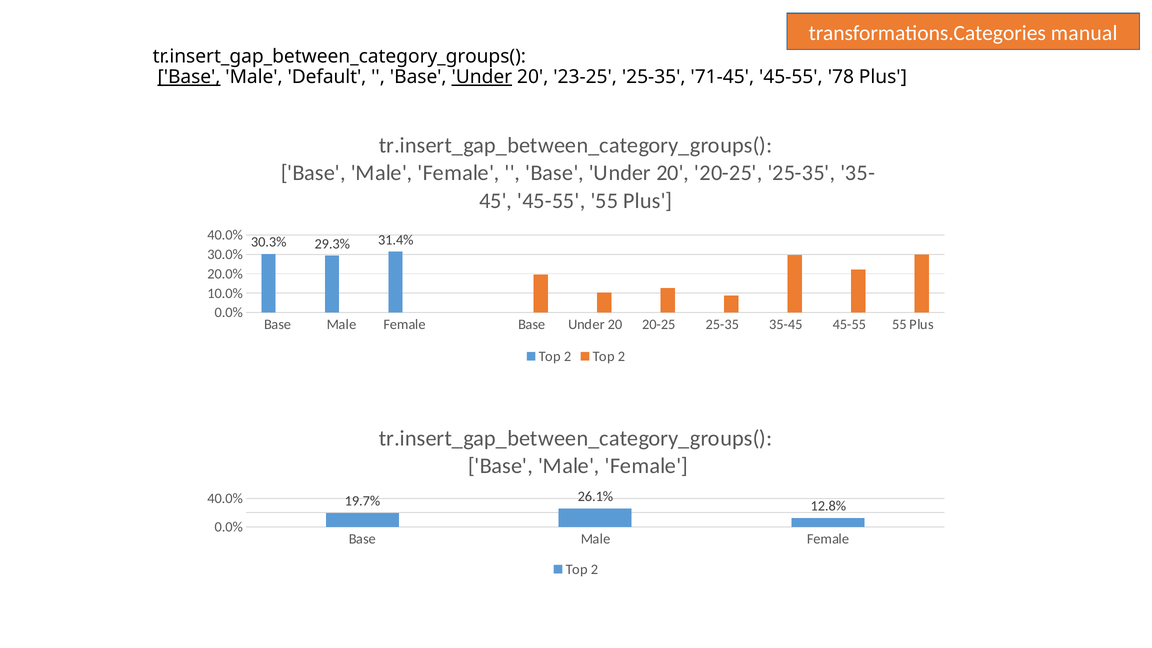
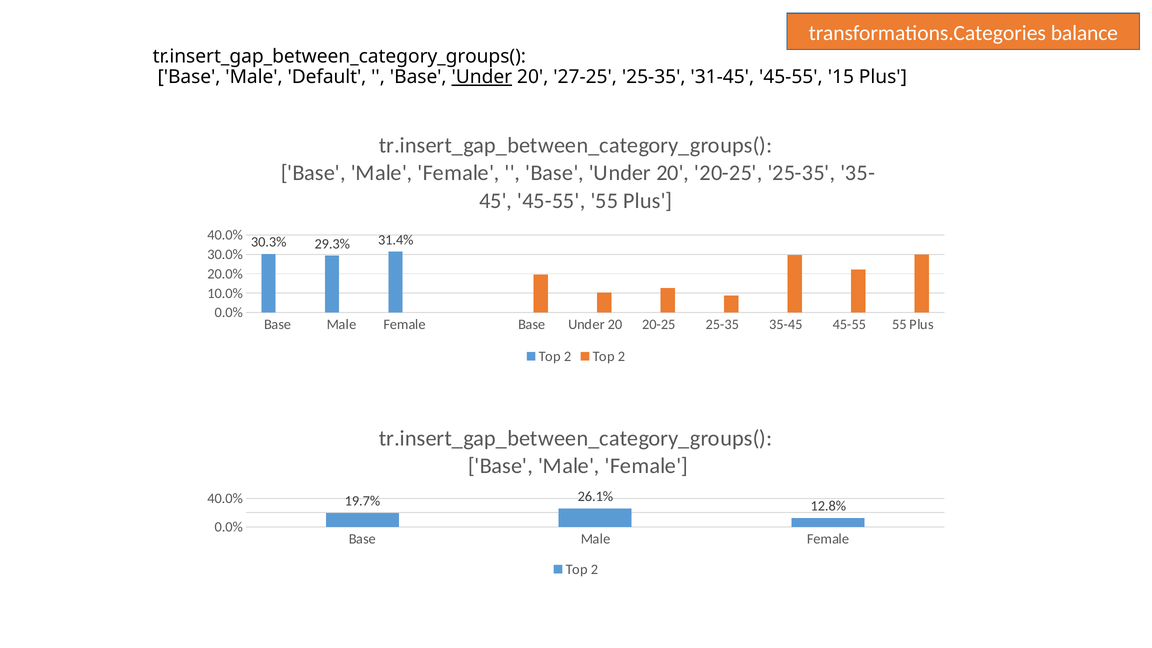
manual: manual -> balance (1084, 33)
Base underline: present -> none (189, 77)
23-25: 23-25 -> 27-25 (585, 77)
71-45: 71-45 -> 31-45 (722, 77)
78: 78 -> 15 (841, 77)
